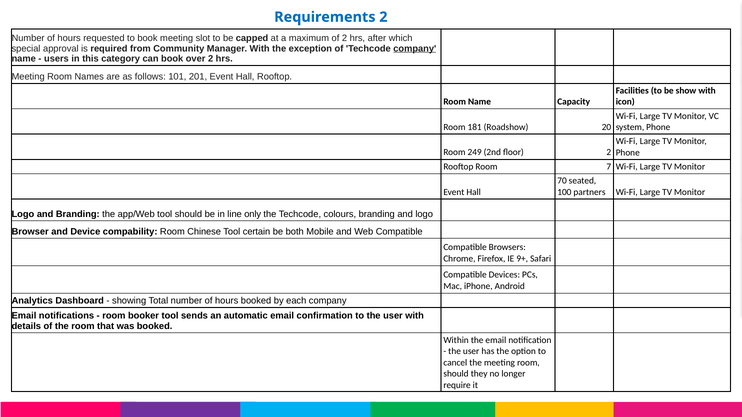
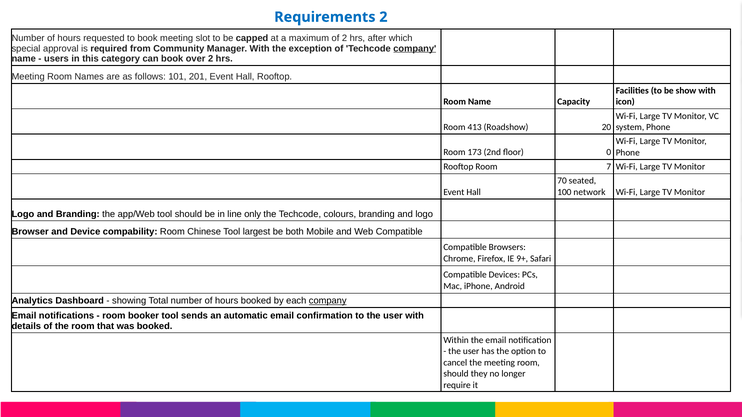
181: 181 -> 413 (475, 127)
249: 249 -> 173 (475, 153)
floor 2: 2 -> 0 (609, 153)
partners: partners -> network (589, 192)
certain: certain -> largest (257, 232)
company underline: none -> present (328, 301)
